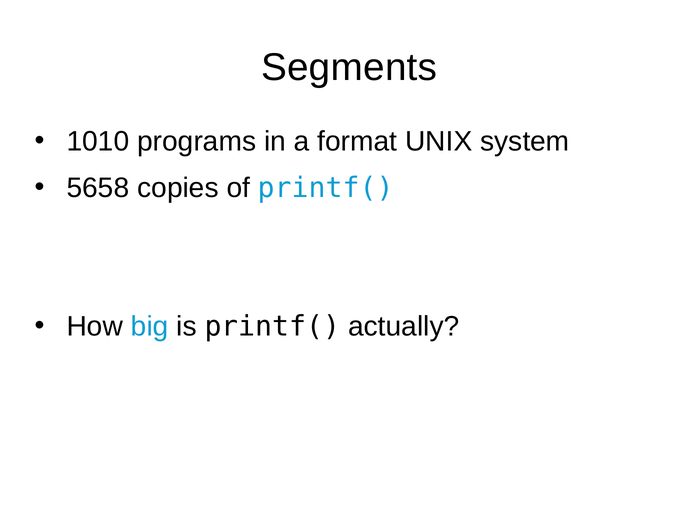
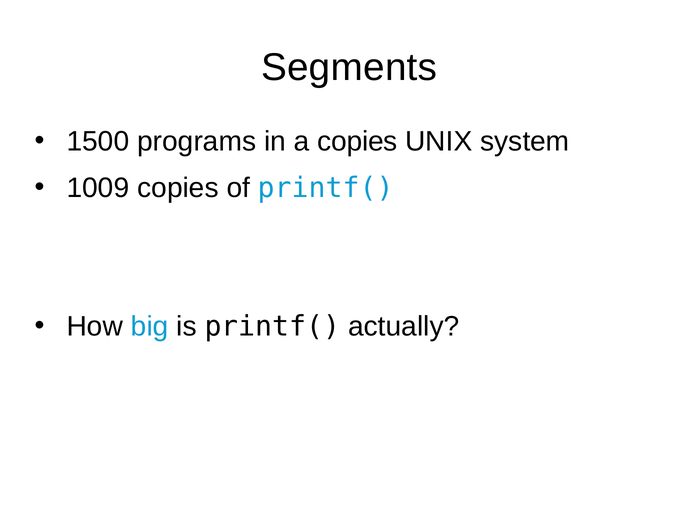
1010: 1010 -> 1500 (98, 142)
a format: format -> copies (357, 142)
5658: 5658 -> 1009 (98, 188)
